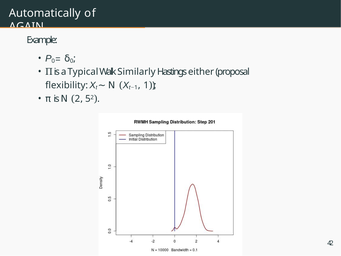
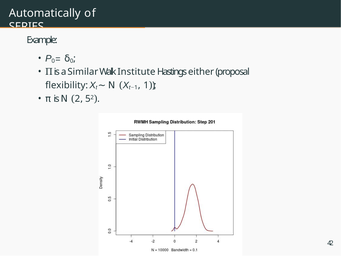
AGAIN: AGAIN -> SERIES (26, 27)
Typical: Typical -> Similar (83, 72)
Similarly: Similarly -> Institute (136, 72)
